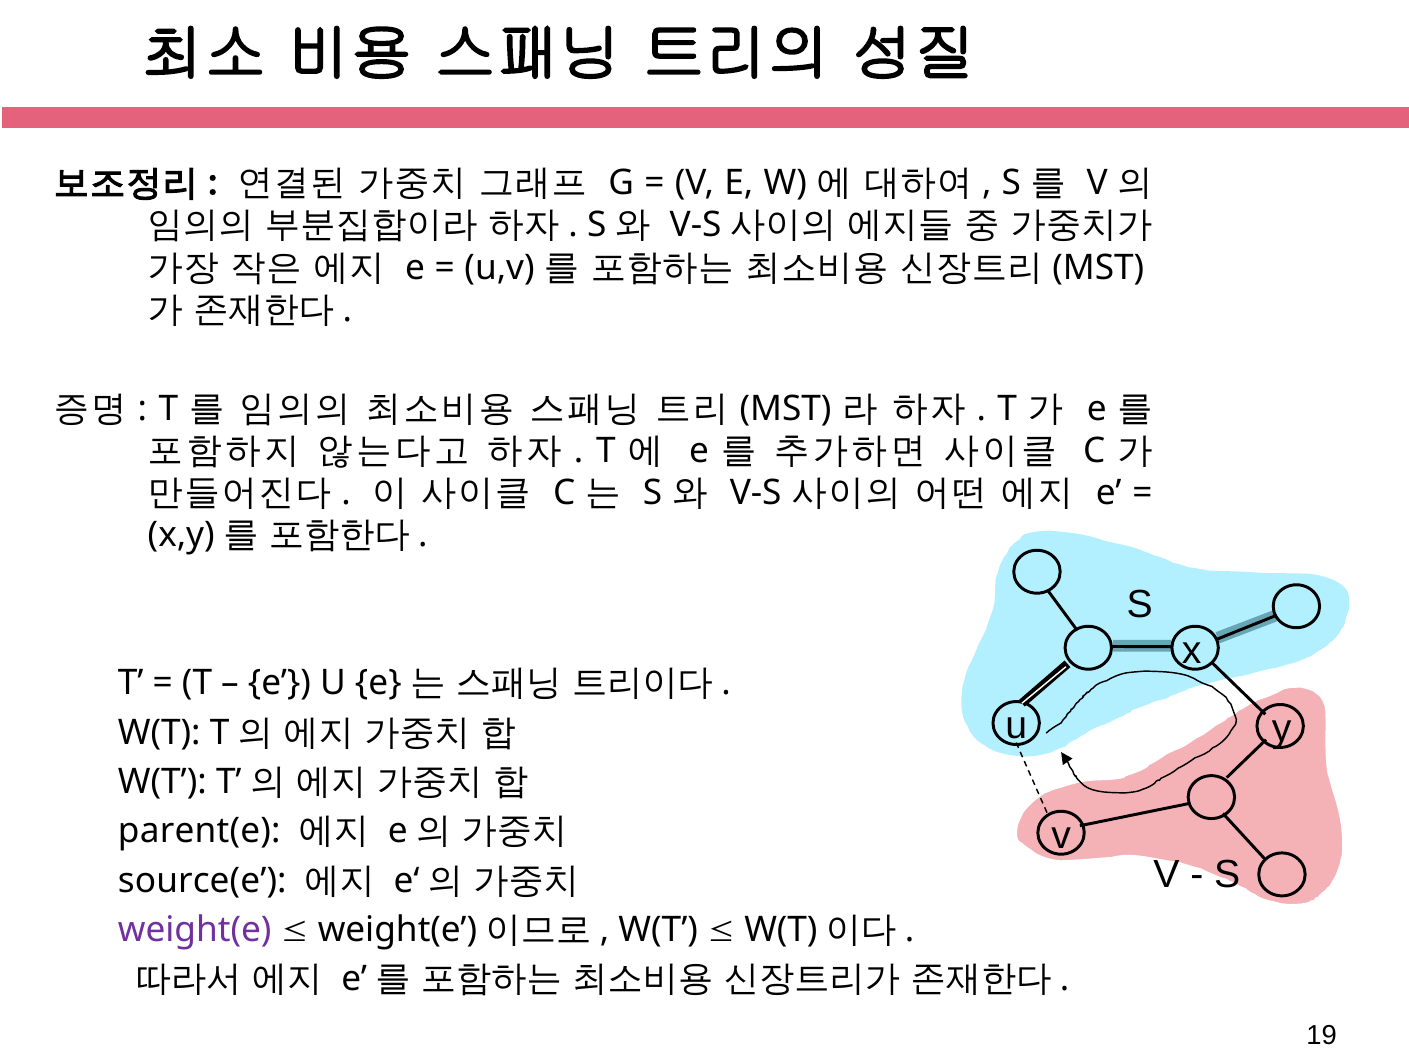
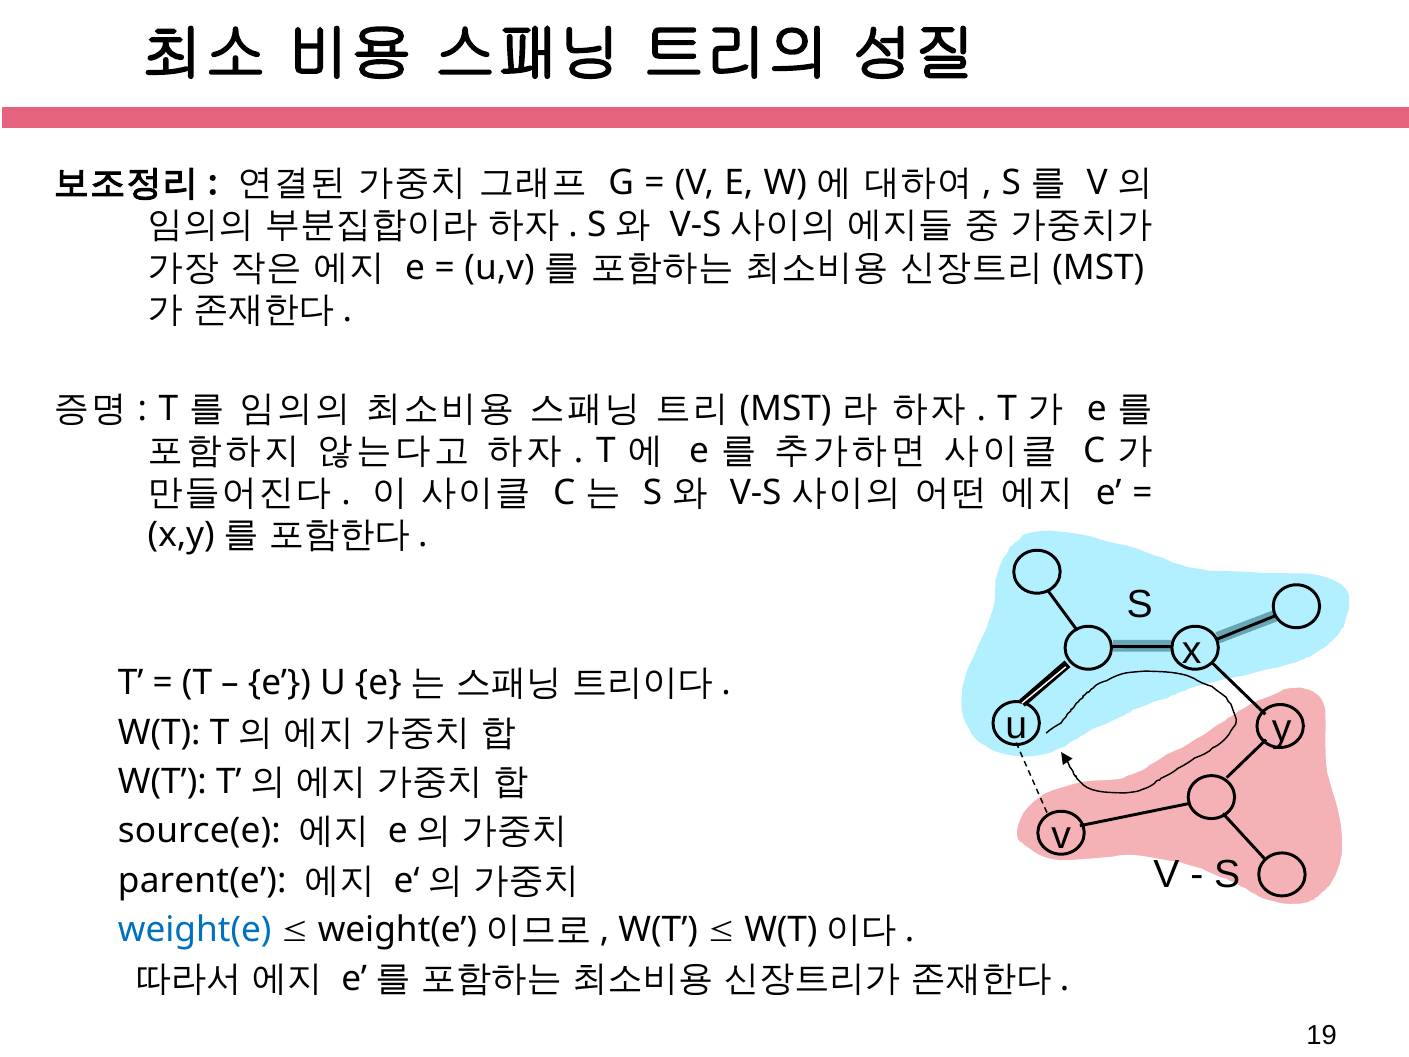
parent(e: parent(e -> source(e (199, 831)
source(e: source(e -> parent(e (202, 880)
weight(e colour: purple -> blue (195, 930)
